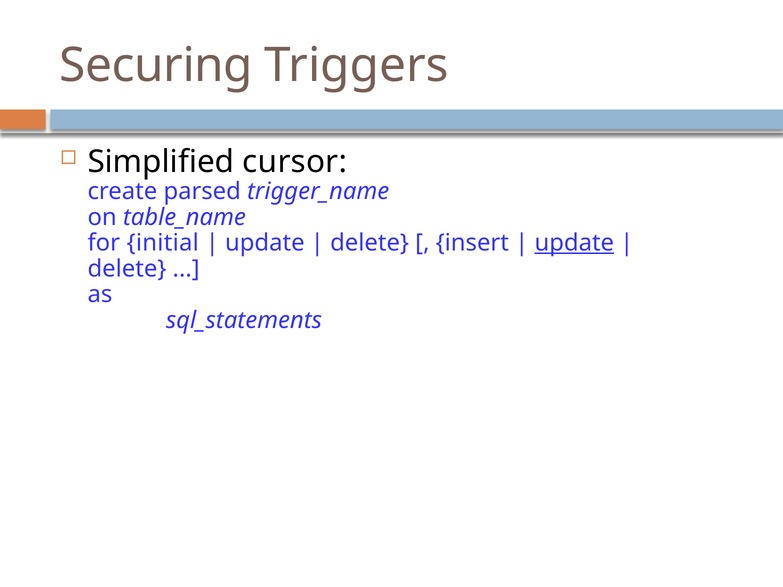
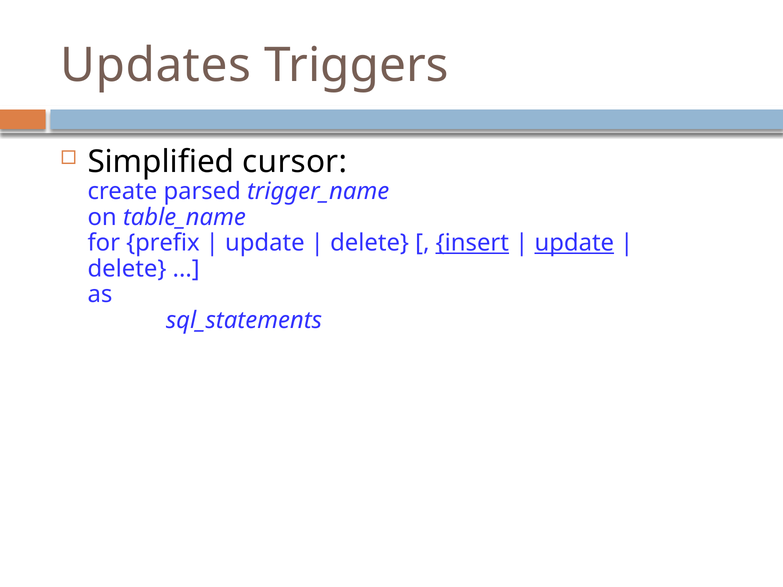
Securing: Securing -> Updates (156, 65)
initial: initial -> prefix (163, 243)
insert underline: none -> present (472, 243)
